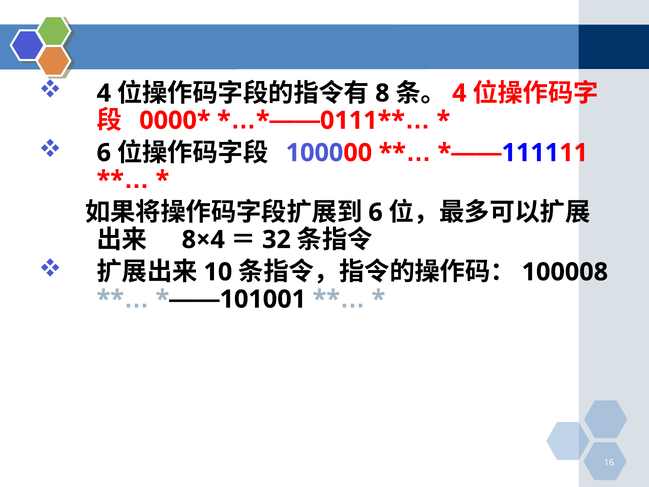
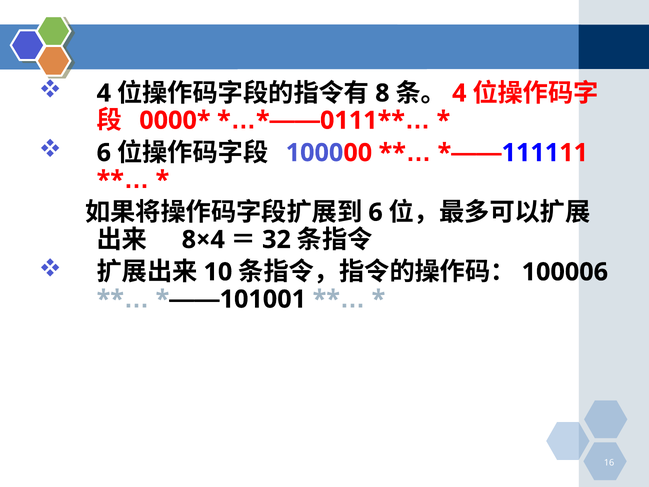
100008: 100008 -> 100006 (565, 272)
